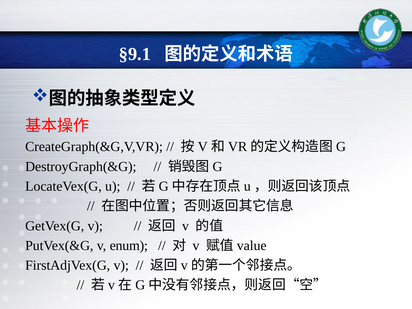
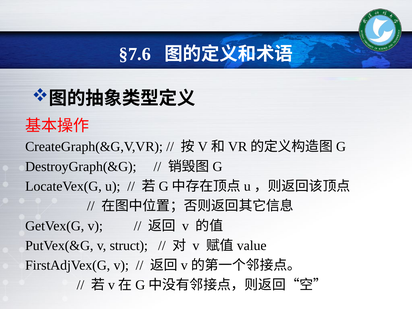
§9.1: §9.1 -> §7.6 (135, 54)
enum: enum -> struct (129, 246)
